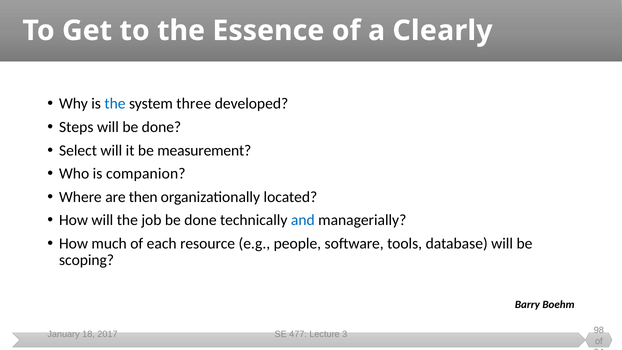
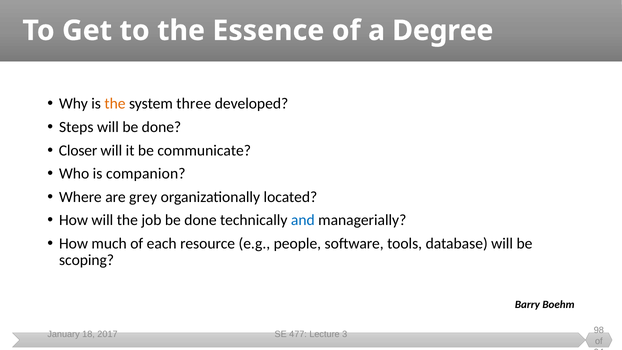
Clearly: Clearly -> Degree (443, 31)
the colour: blue -> orange (115, 104)
Select: Select -> Closer (78, 150)
measurement: measurement -> communicate (204, 150)
then: then -> grey (143, 197)
